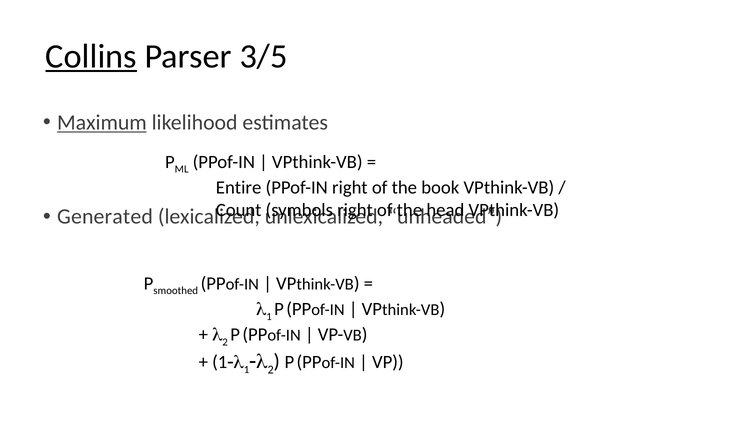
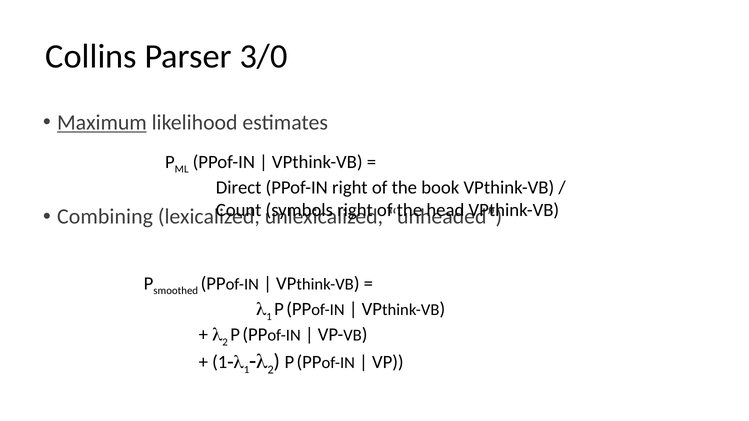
Collins underline: present -> none (91, 56)
3/5: 3/5 -> 3/0 (263, 56)
Entire: Entire -> Direct (239, 188)
Generated: Generated -> Combining (105, 217)
